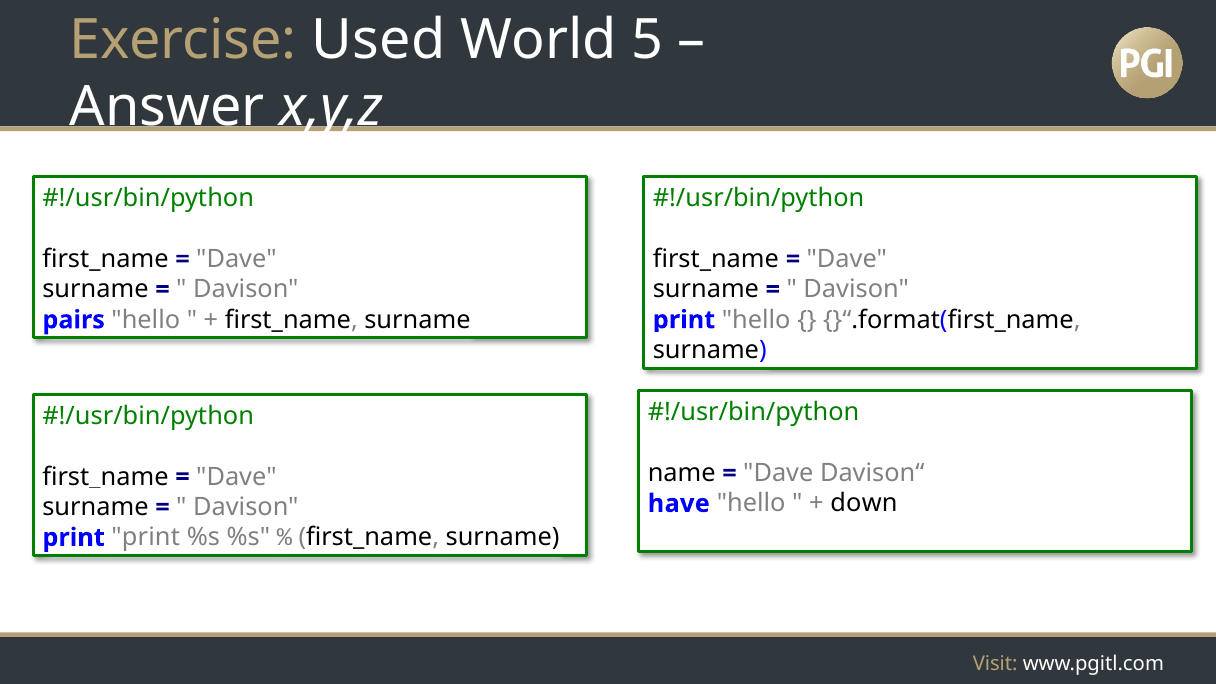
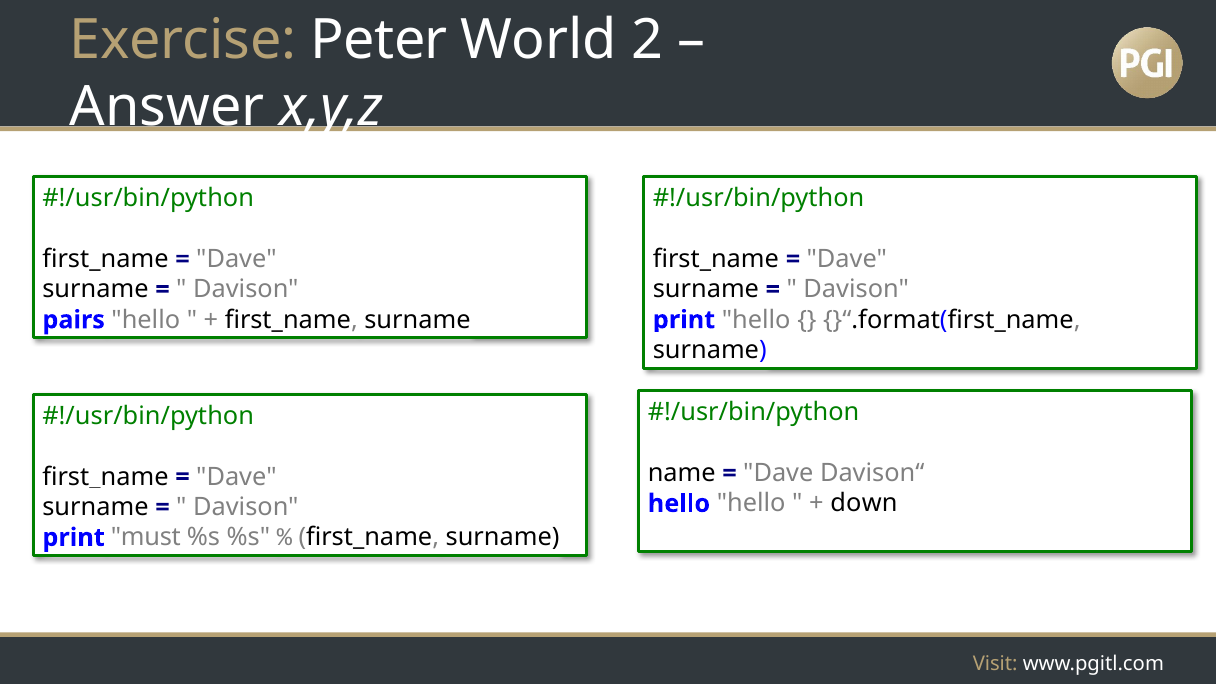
Used: Used -> Peter (379, 40)
5: 5 -> 2 (648, 40)
have: have -> hello (679, 504)
print print: print -> must (146, 538)
